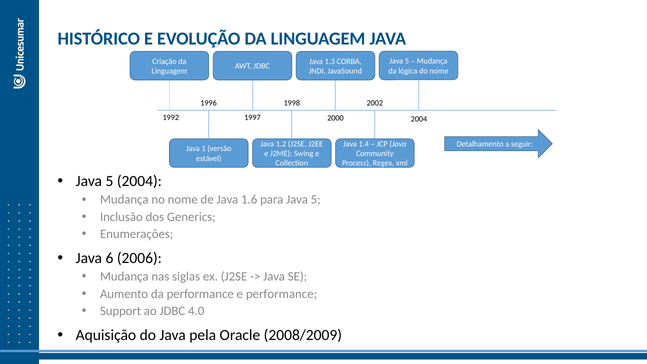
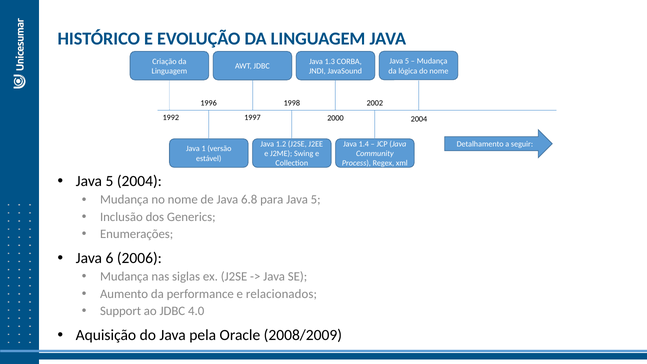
1.6: 1.6 -> 6.8 (249, 200)
e performance: performance -> relacionados (281, 294)
